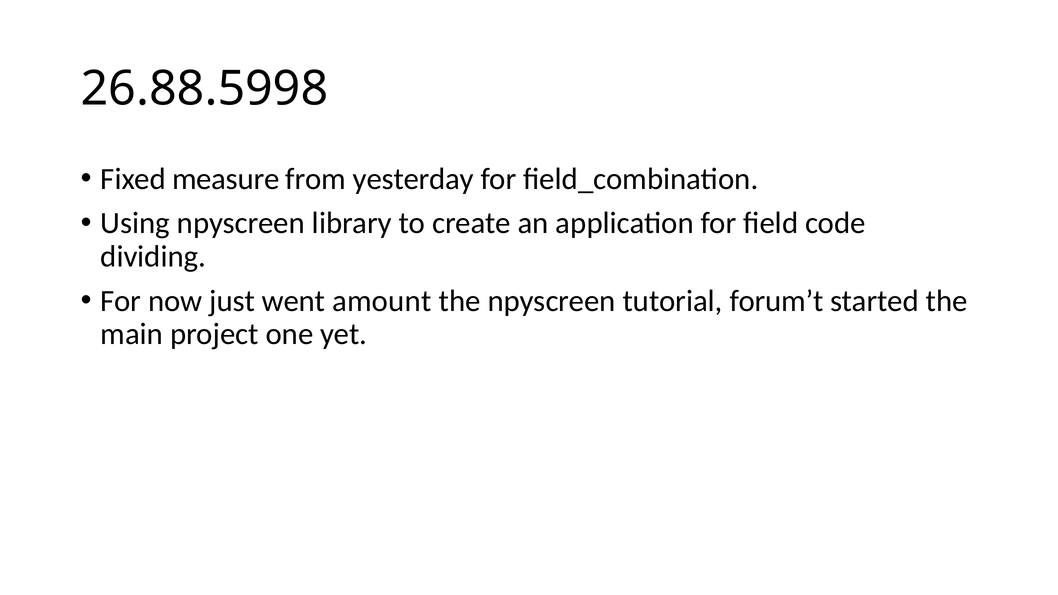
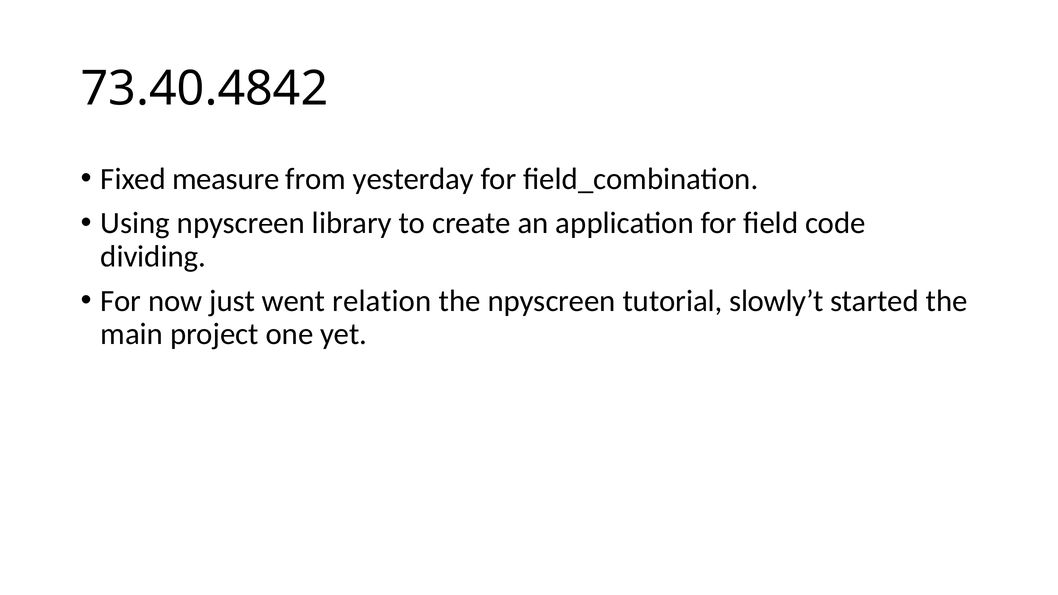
26.88.5998: 26.88.5998 -> 73.40.4842 (205, 89)
amount: amount -> relation (382, 301)
forum’t: forum’t -> slowly’t (777, 301)
